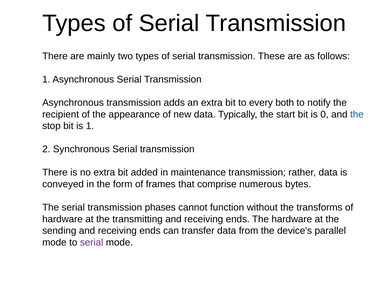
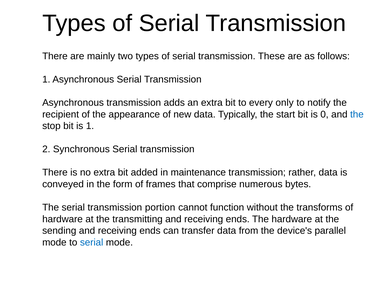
both: both -> only (285, 103)
phases: phases -> portion (160, 208)
serial colour: purple -> blue (92, 243)
